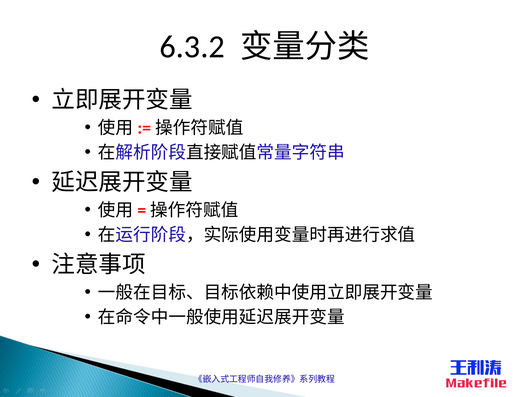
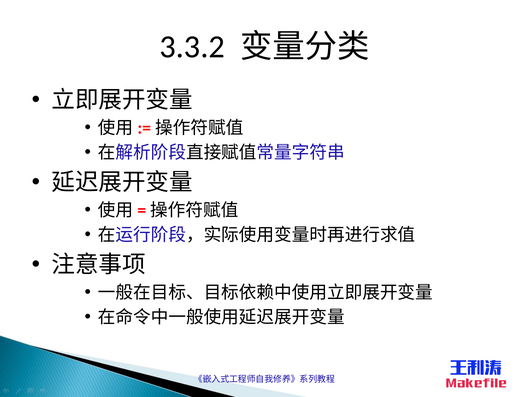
6.3.2: 6.3.2 -> 3.3.2 (192, 47)
